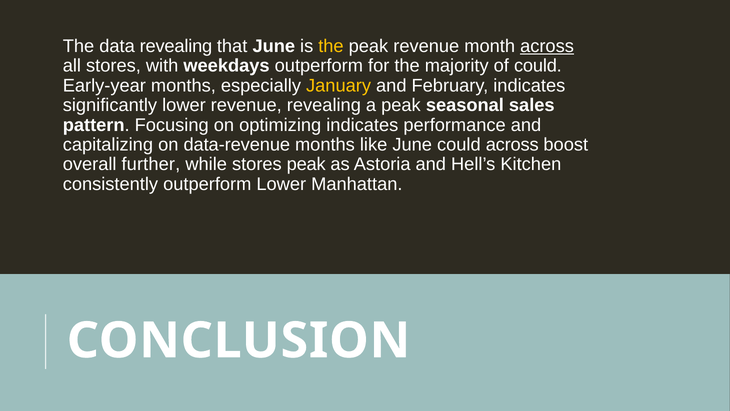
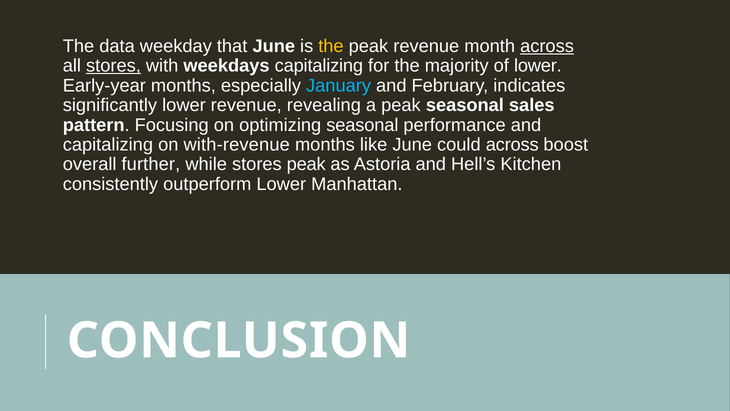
data revealing: revealing -> weekday (176, 46)
stores underline: none -> present (113, 66)
weekdays outperform: outperform -> capitalizing (319, 66)
of could: could -> lower (538, 66)
January colour: yellow -> light blue (339, 85)
optimizing indicates: indicates -> seasonal (362, 125)
data-revenue: data-revenue -> with-revenue (237, 145)
